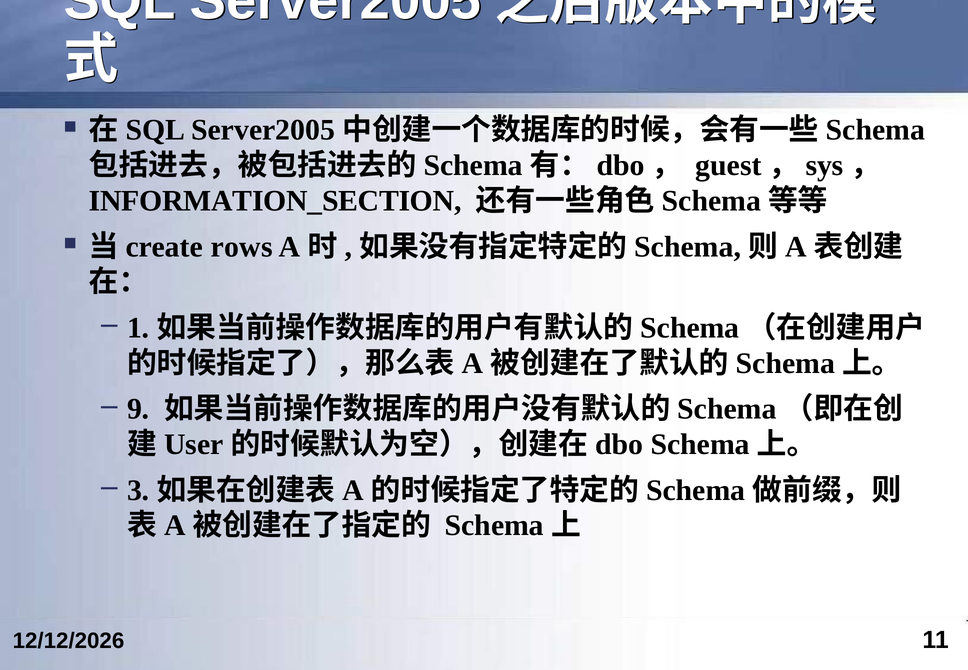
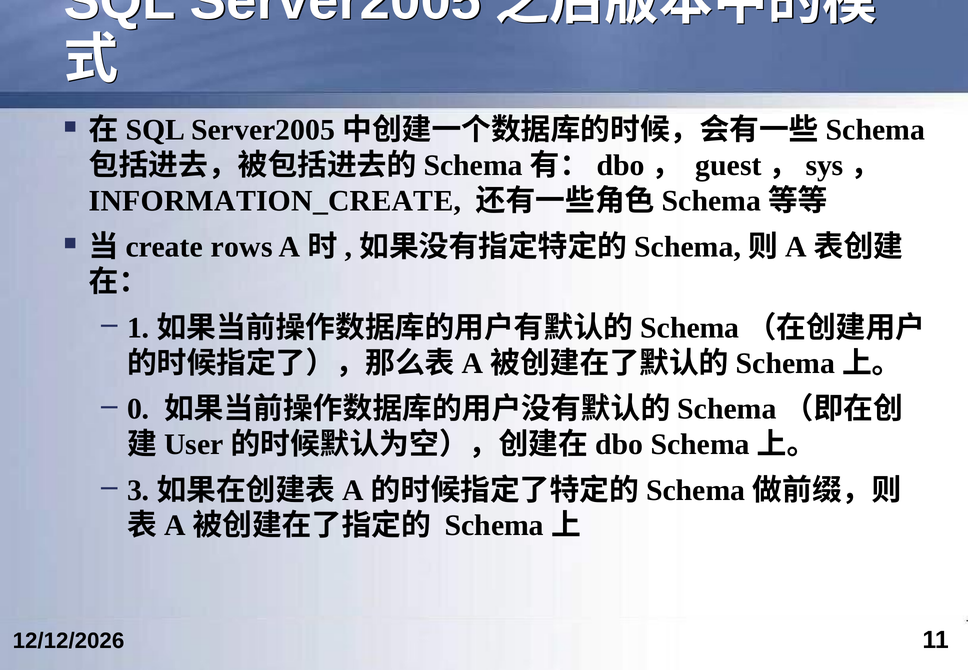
INFORMATION_SECTION: INFORMATION_SECTION -> INFORMATION_CREATE (275, 201)
9: 9 -> 0 (138, 409)
